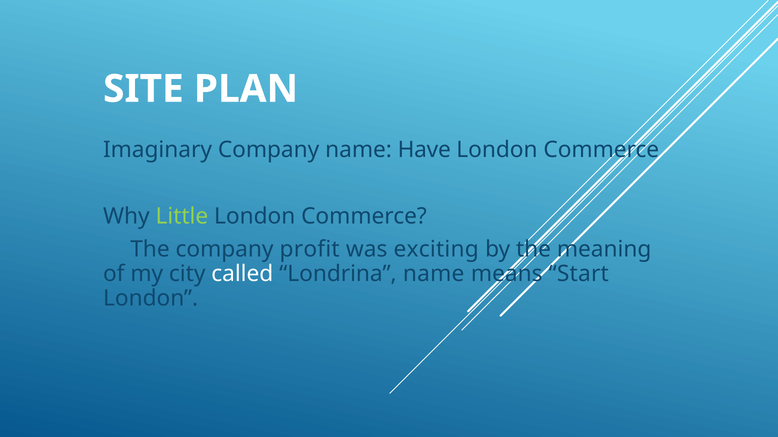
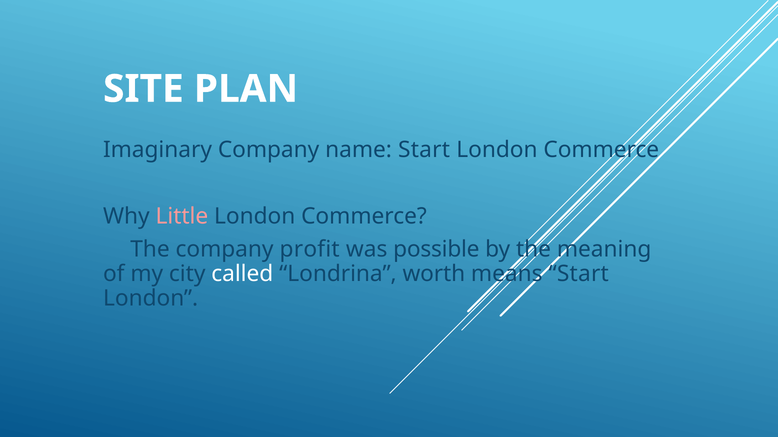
name Have: Have -> Start (424, 150)
Little colour: light green -> pink (182, 216)
exciting: exciting -> possible (436, 250)
Londrina name: name -> worth (434, 274)
